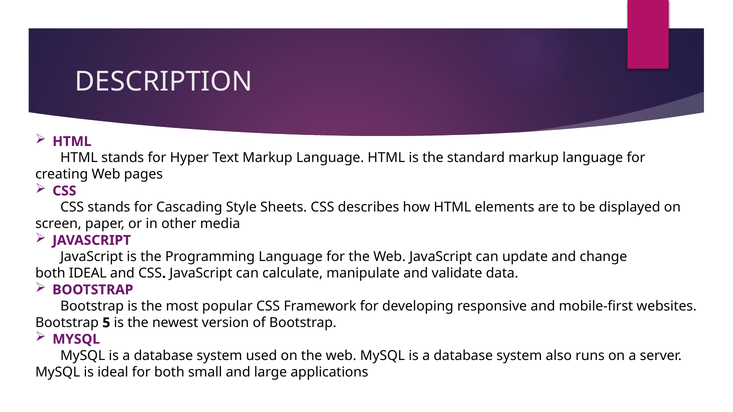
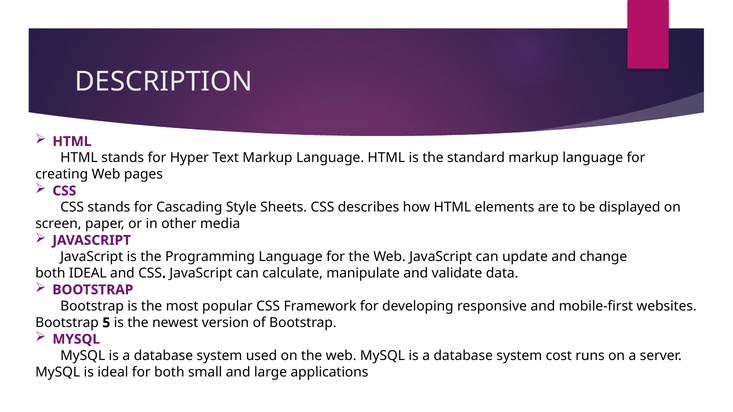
also: also -> cost (559, 356)
